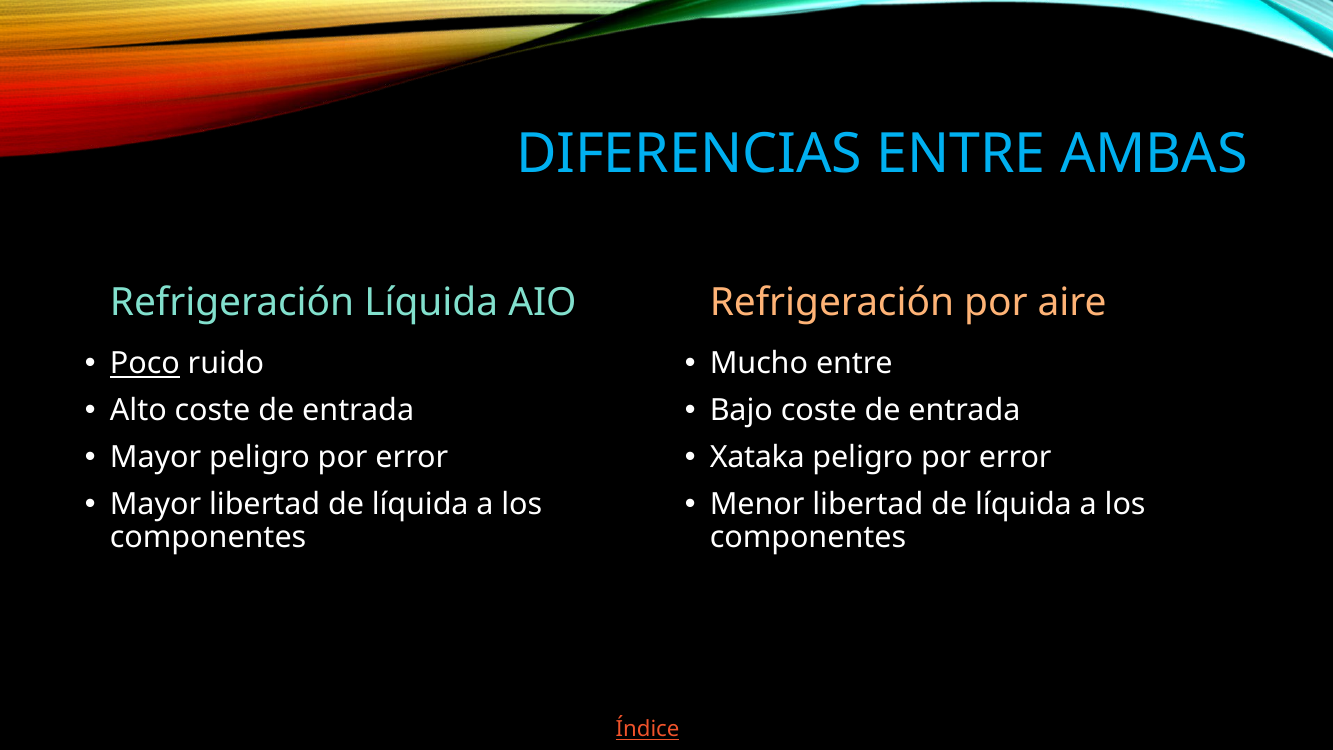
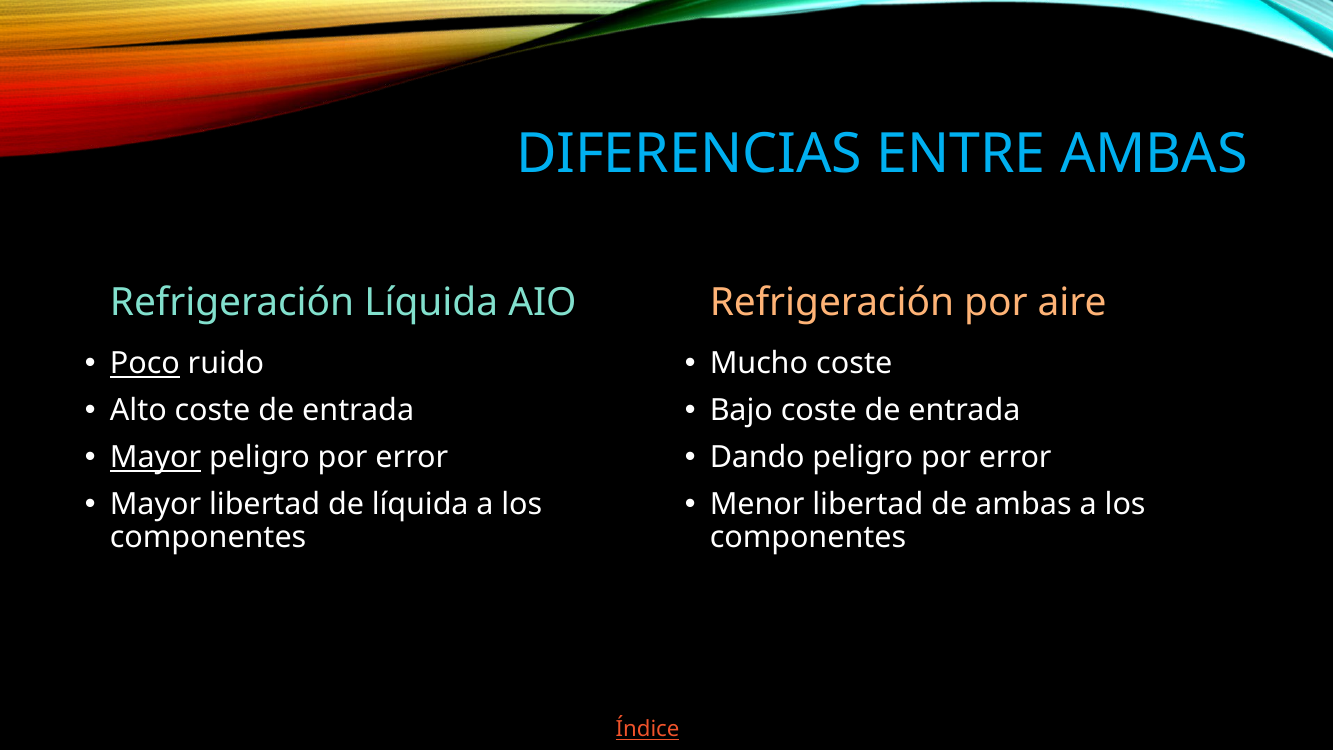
Mucho entre: entre -> coste (854, 364)
Mayor underline: none -> present (156, 458)
Xataka: Xataka -> Dando (757, 458)
Menor libertad de líquida: líquida -> ambas (1023, 504)
